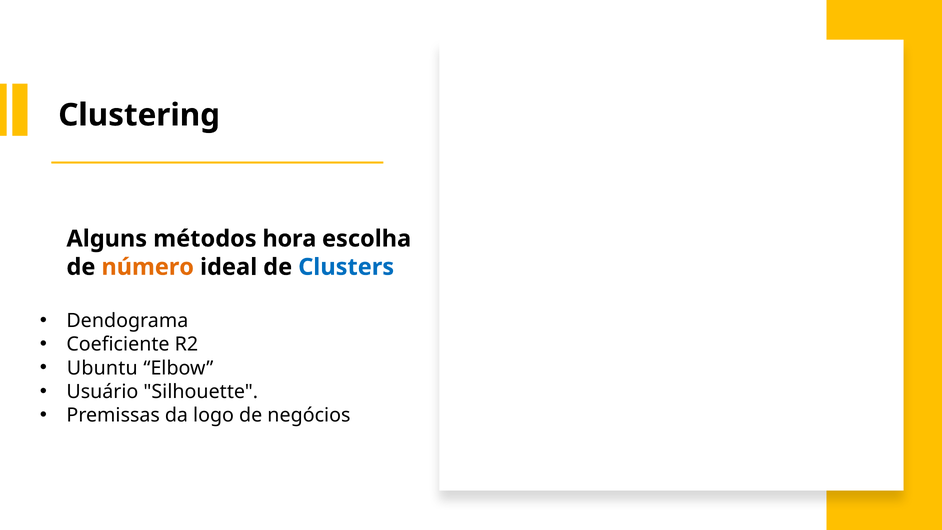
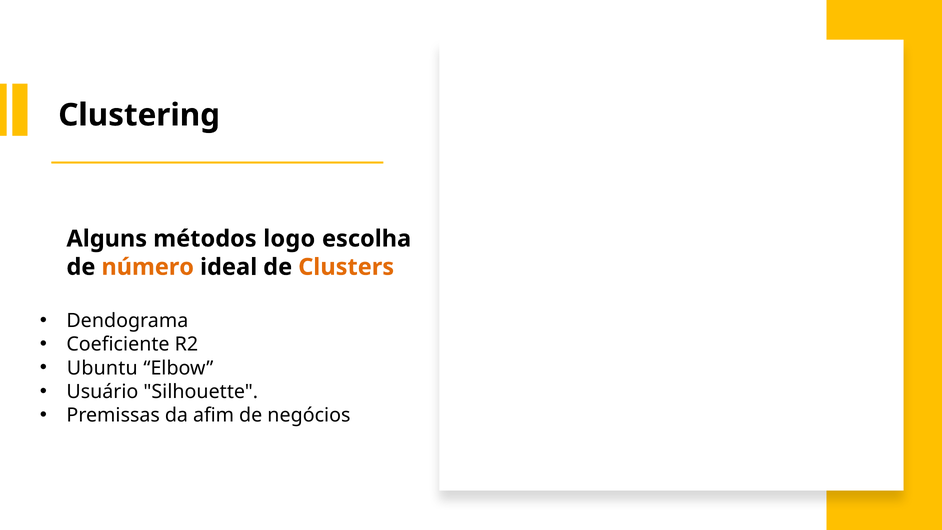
hora: hora -> logo (289, 239)
Clusters colour: blue -> orange (346, 267)
logo: logo -> afim (214, 415)
